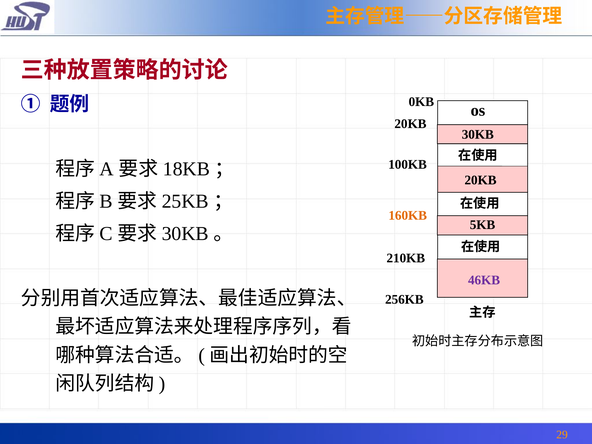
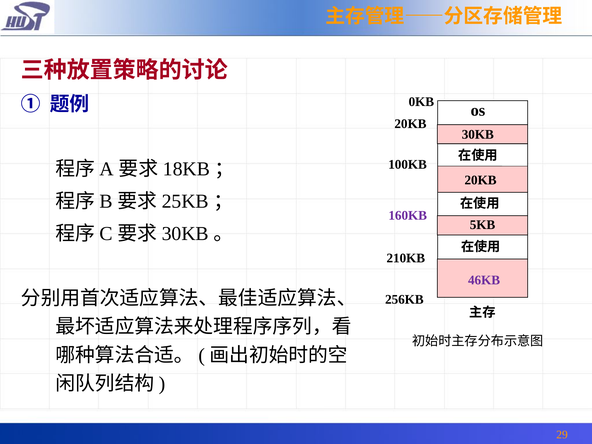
160KB colour: orange -> purple (408, 215)
